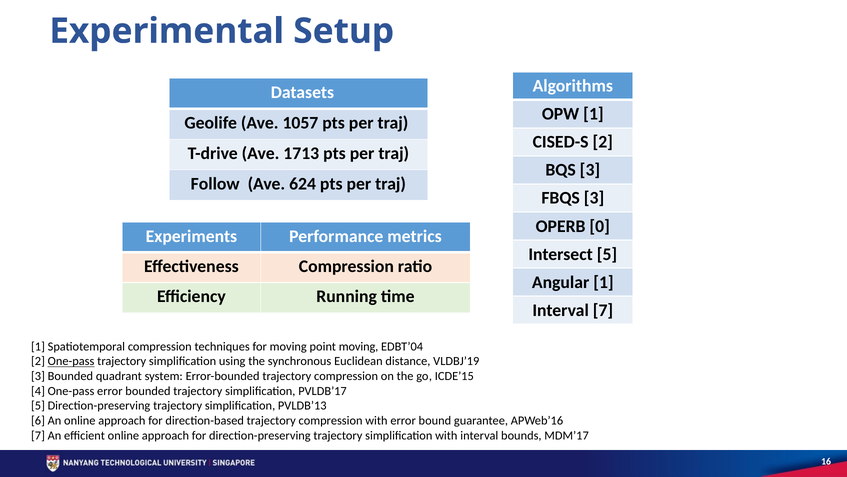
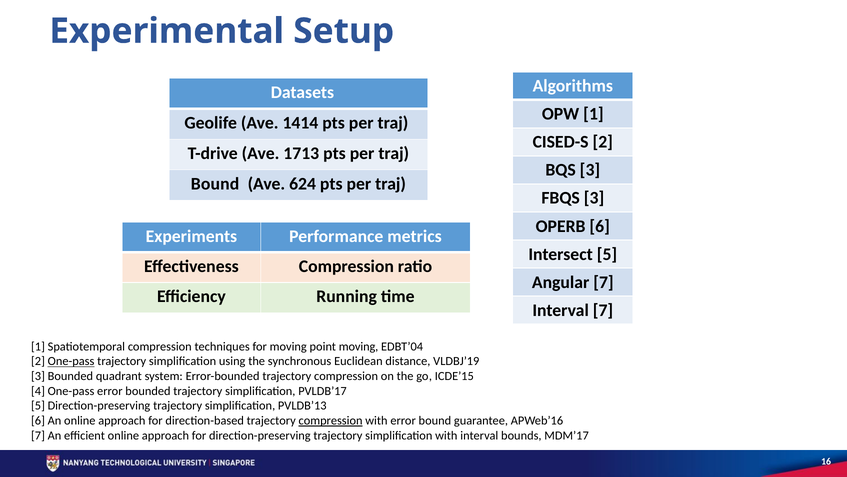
1057: 1057 -> 1414 (300, 123)
Follow: Follow -> Bound (215, 184)
OPERB 0: 0 -> 6 (600, 226)
Angular 1: 1 -> 7 (603, 282)
compression underline: none -> present (331, 420)
